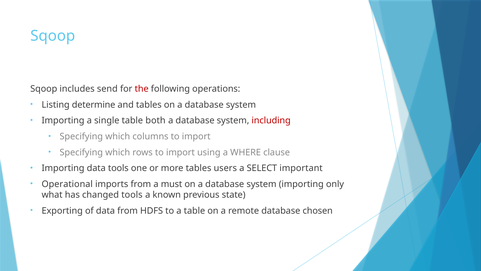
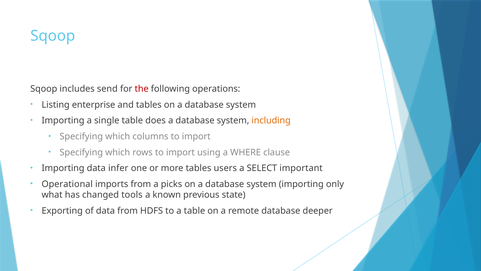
determine: determine -> enterprise (94, 105)
both: both -> does (156, 120)
including colour: red -> orange (271, 120)
data tools: tools -> infer (118, 168)
must: must -> picks (172, 184)
chosen: chosen -> deeper (318, 210)
